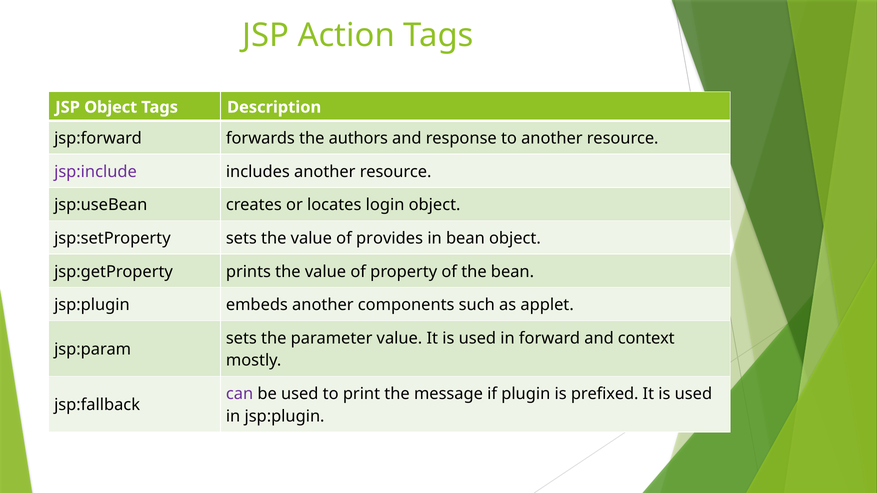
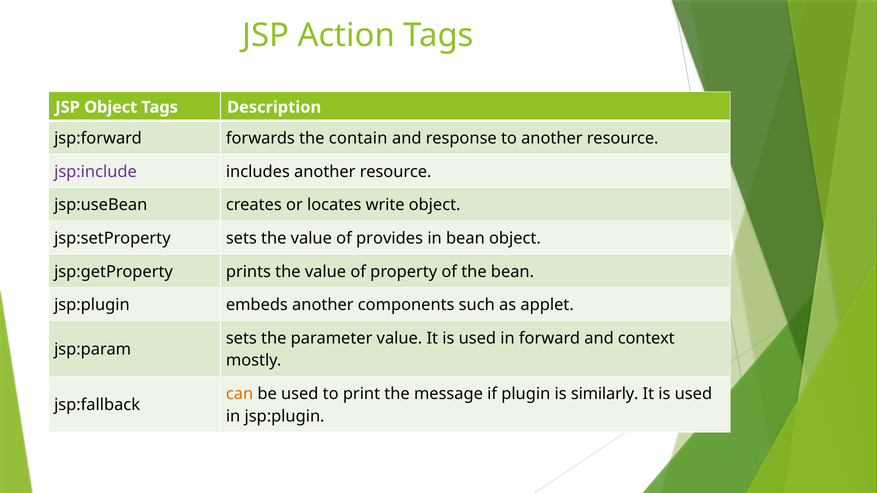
authors: authors -> contain (358, 138)
login: login -> write (385, 205)
can colour: purple -> orange (240, 394)
prefixed: prefixed -> similarly (605, 394)
